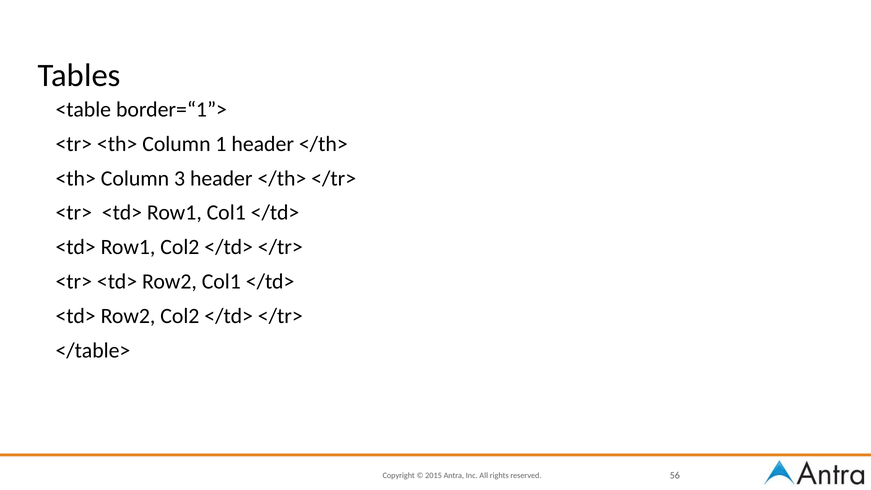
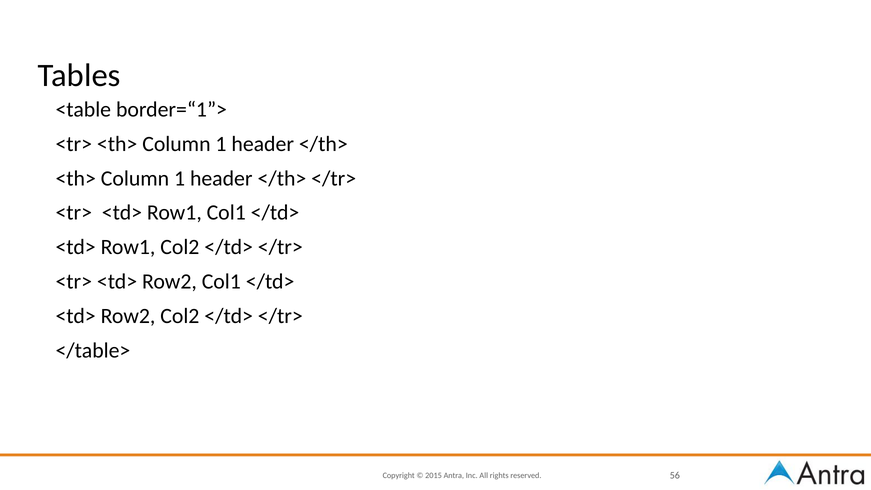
3: 3 -> 1 (180, 178)
